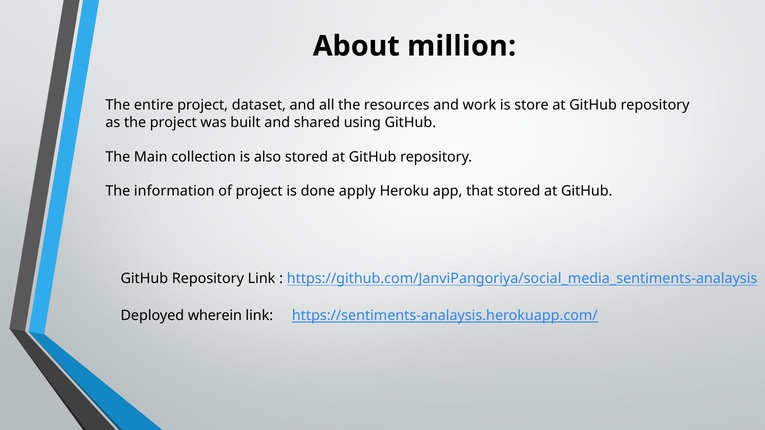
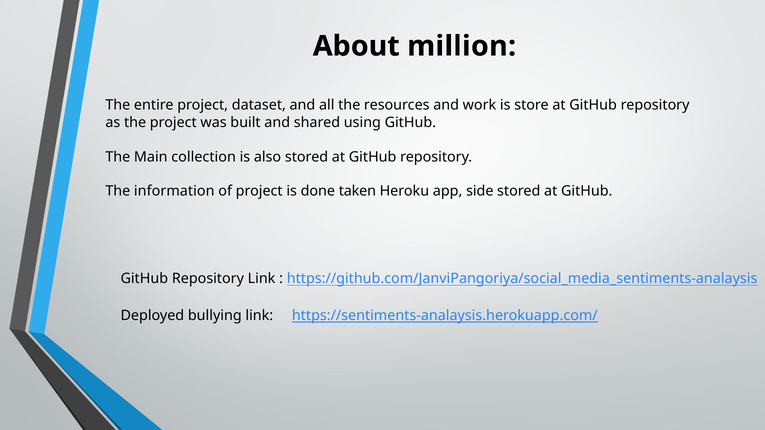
apply: apply -> taken (357, 191)
that: that -> side (480, 191)
wherein: wherein -> bullying (215, 316)
